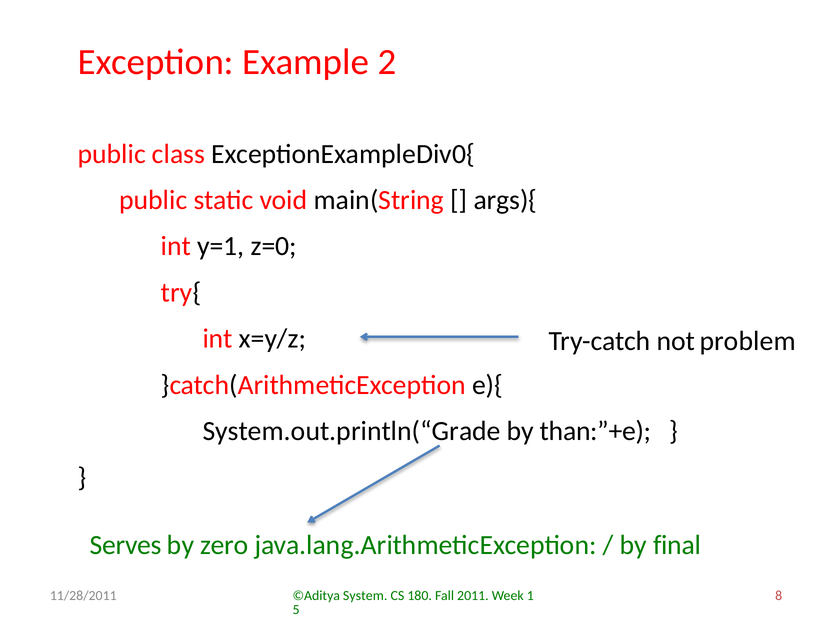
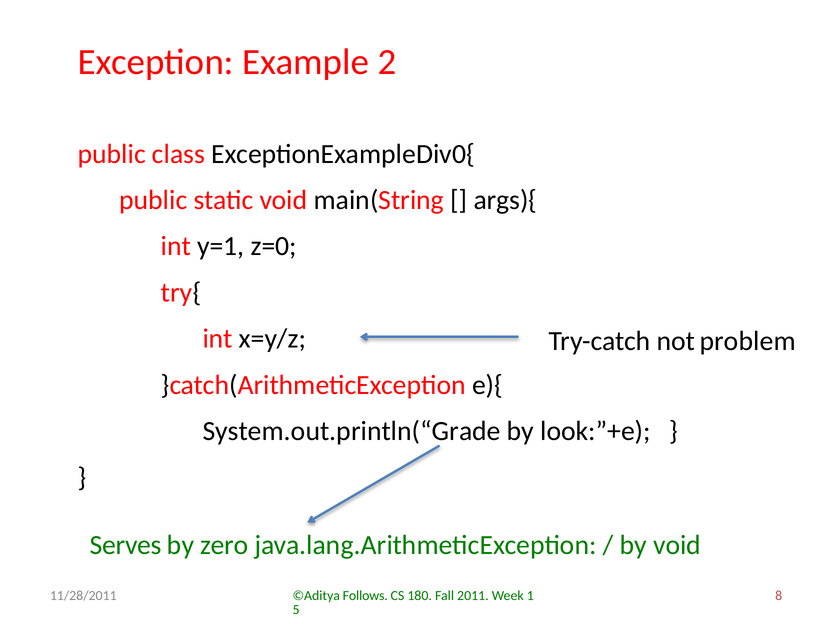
than:”+e: than:”+e -> look:”+e (595, 431)
by final: final -> void (677, 545)
System: System -> Follows (365, 596)
